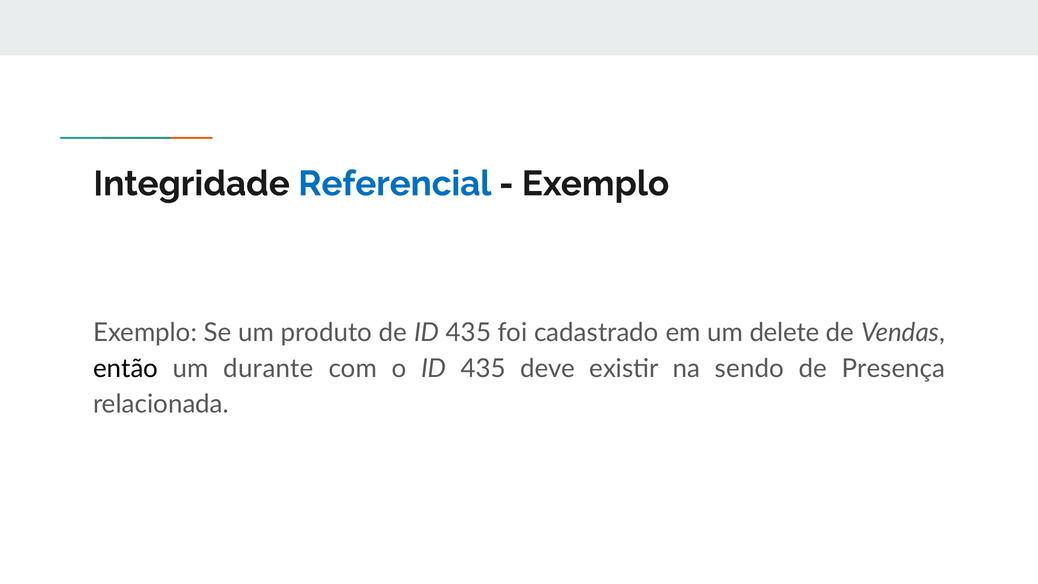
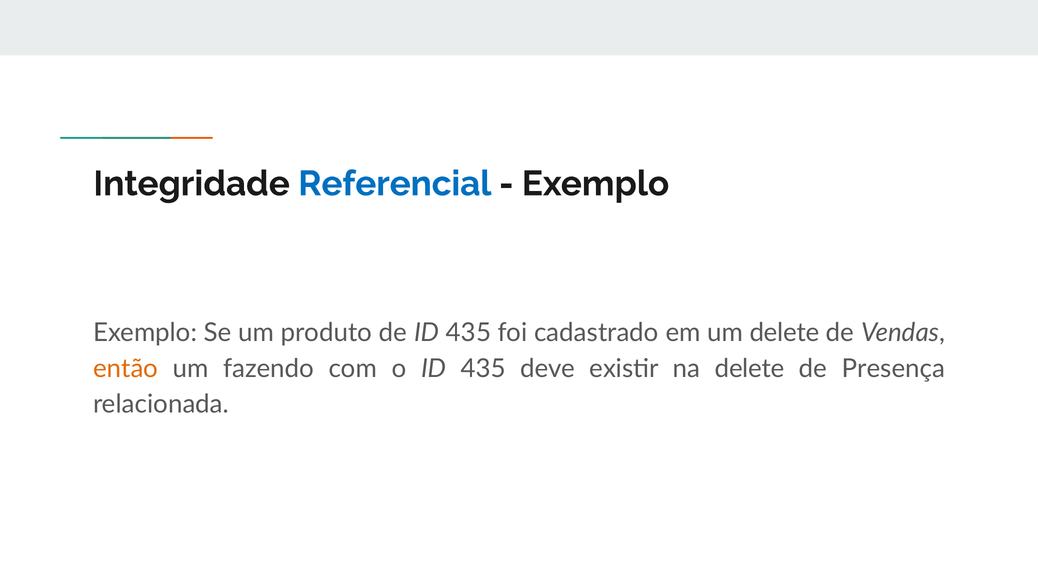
então colour: black -> orange (126, 368)
durante: durante -> fazendo (269, 368)
na sendo: sendo -> delete (750, 368)
